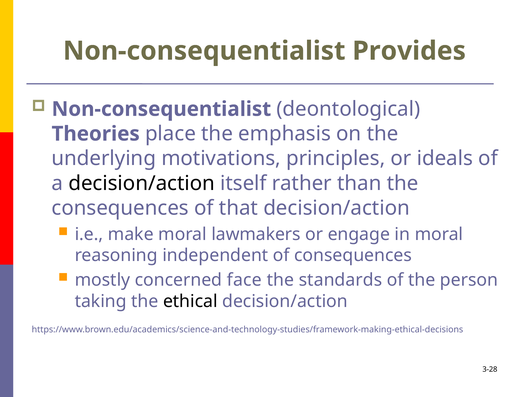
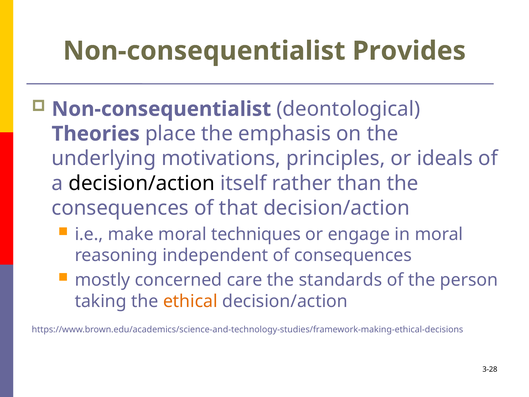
lawmakers: lawmakers -> techniques (256, 234)
face: face -> care (245, 280)
ethical colour: black -> orange (190, 301)
